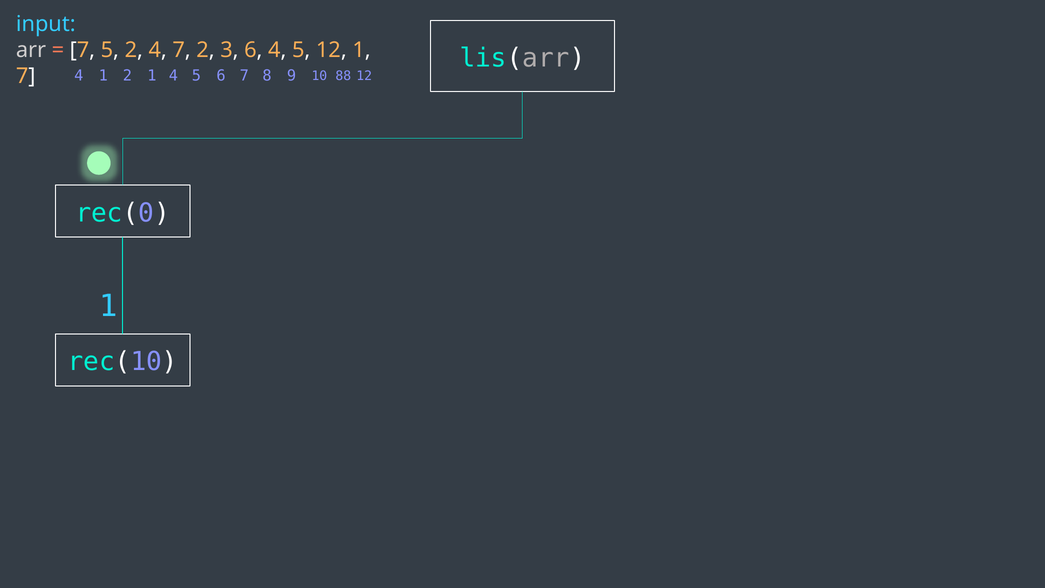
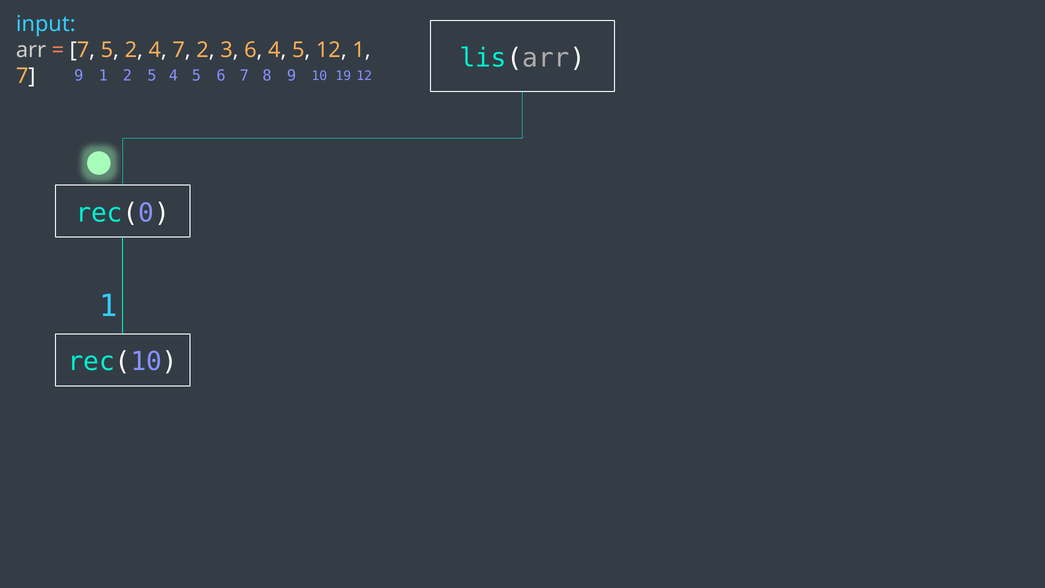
7 4: 4 -> 9 (79, 76)
2 1: 1 -> 5 (152, 76)
88: 88 -> 19 (343, 76)
